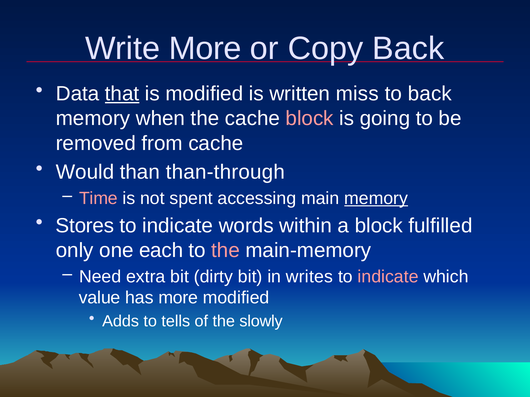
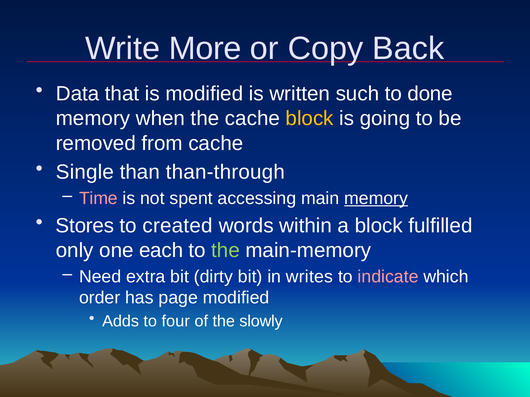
that underline: present -> none (122, 94)
miss: miss -> such (357, 94)
to back: back -> done (430, 94)
block colour: pink -> yellow (310, 119)
Would: Would -> Single (85, 172)
indicate: indicate -> created (178, 226)
the colour: pink -> light green (226, 251)
value: value -> order (100, 298)
has more: more -> page (178, 298)
tells: tells -> four (176, 322)
